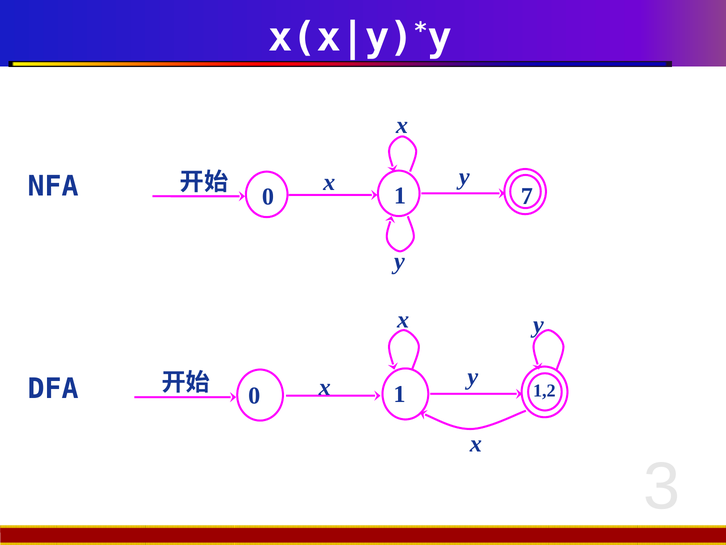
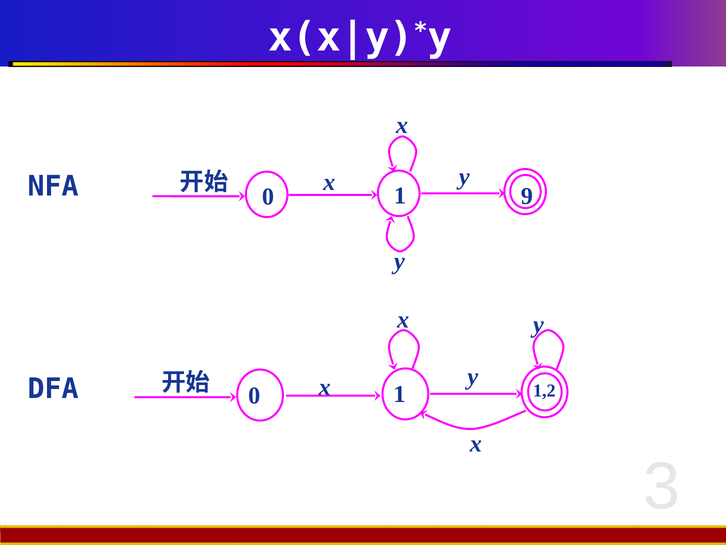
7: 7 -> 9 (527, 196)
